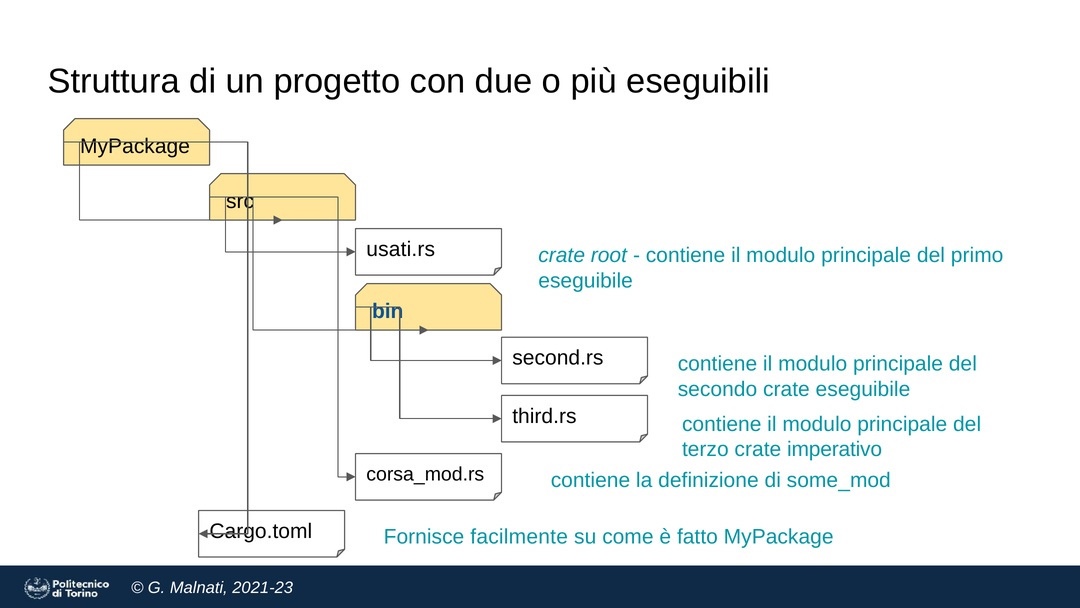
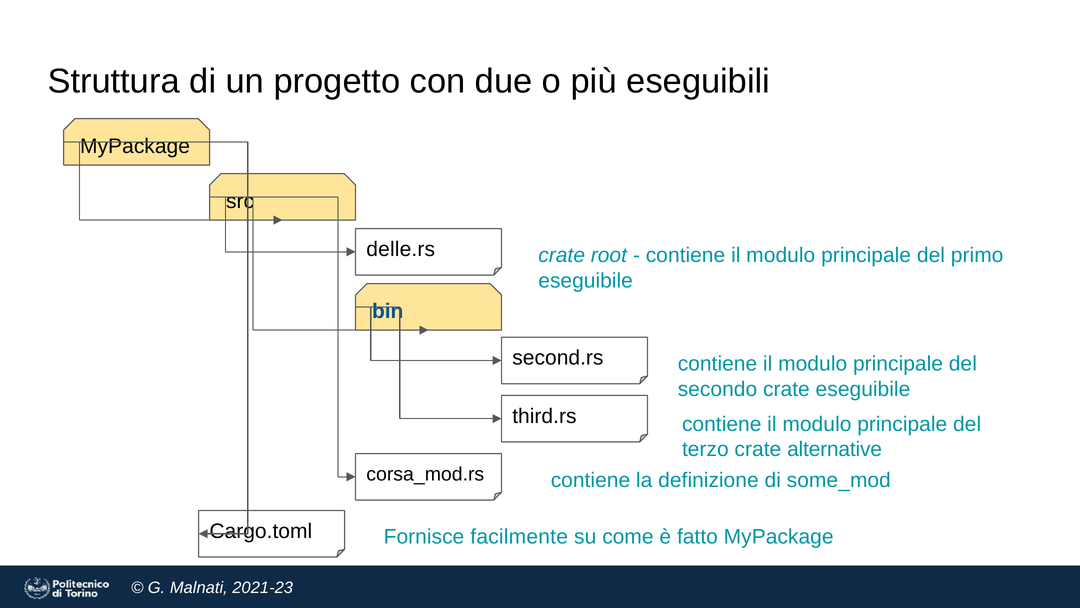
usati.rs: usati.rs -> delle.rs (401, 249)
imperativo: imperativo -> alternative (835, 449)
